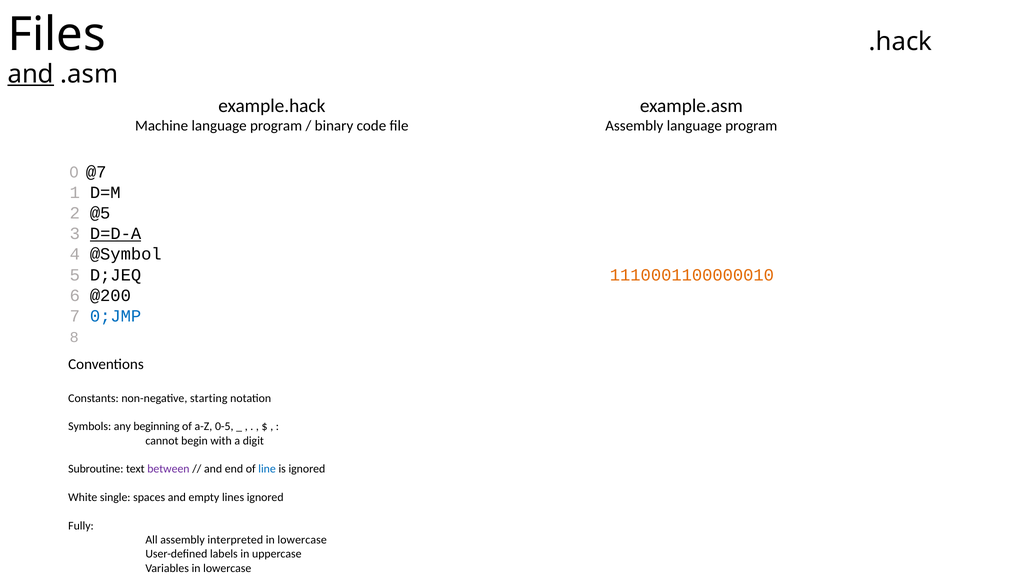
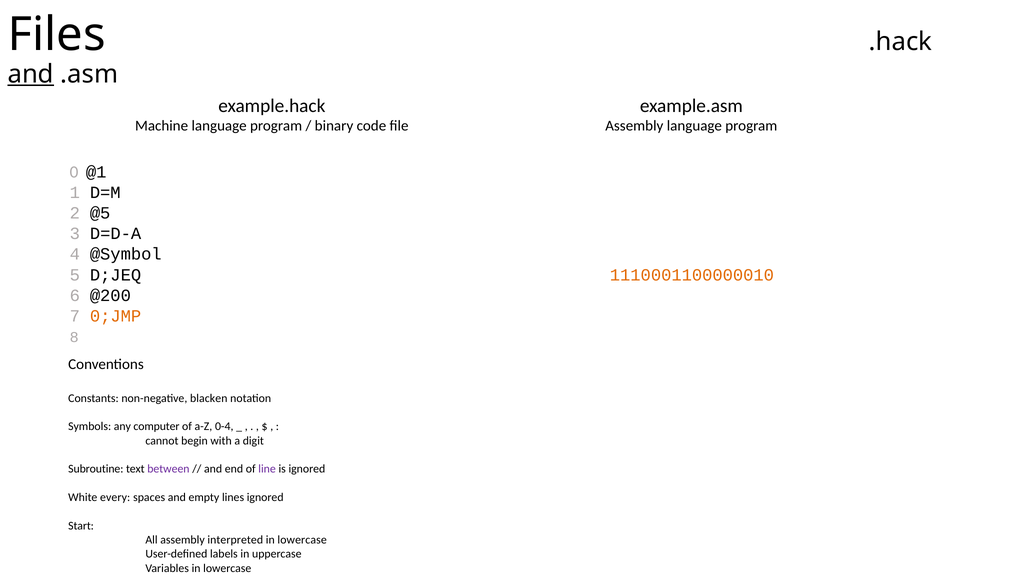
@7: @7 -> @1 (96, 172)
D=D-A underline: present -> none (116, 234)
0;JMP colour: blue -> orange (116, 316)
starting: starting -> blacken (209, 398)
beginning: beginning -> computer (157, 426)
0-5: 0-5 -> 0-4 (224, 426)
line colour: blue -> purple (267, 469)
single: single -> every (115, 497)
Fully: Fully -> Start (81, 526)
